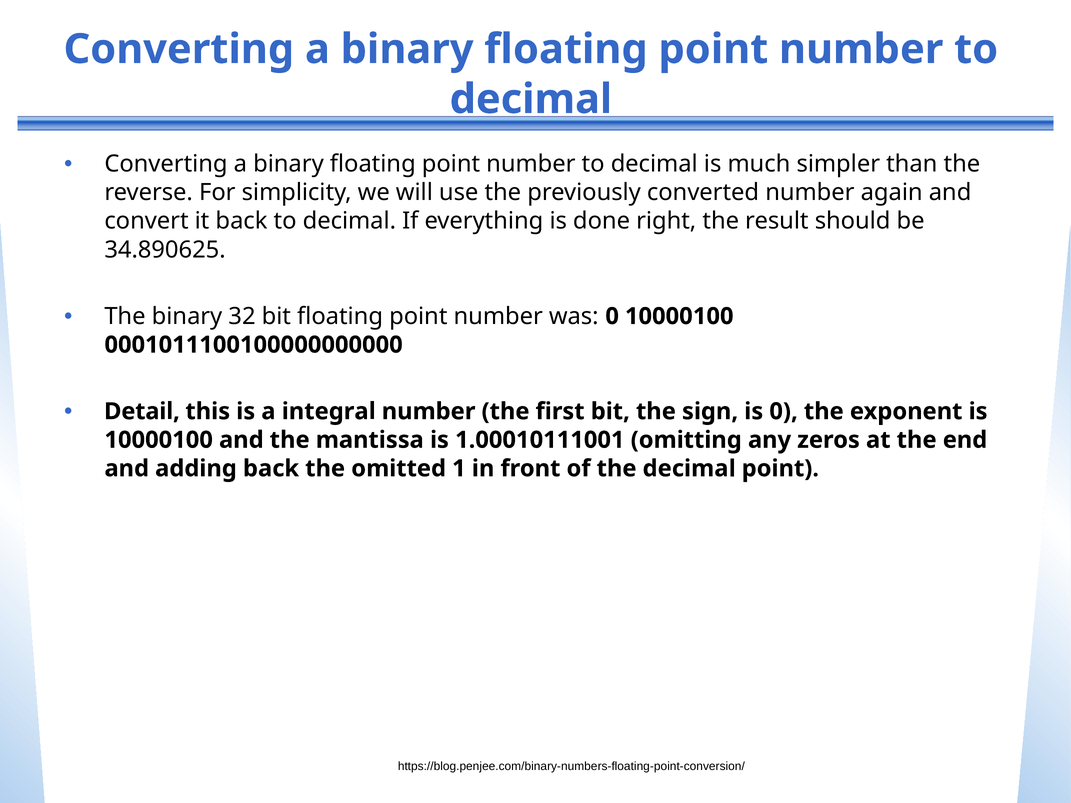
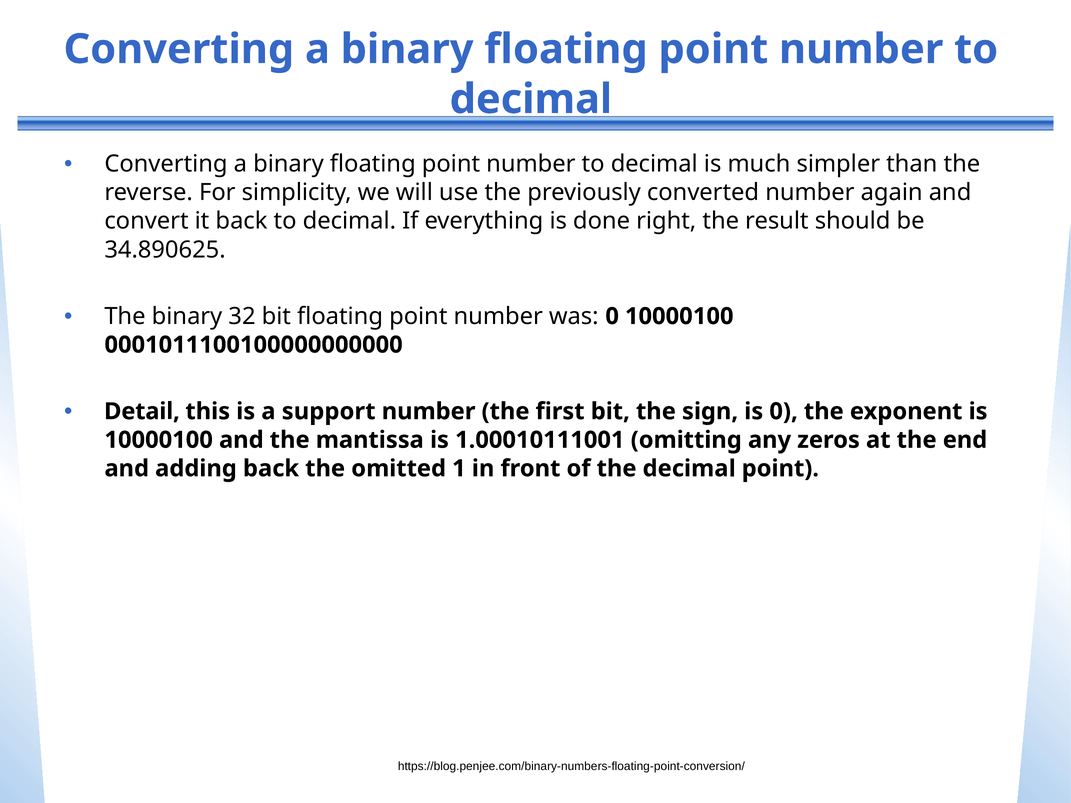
integral: integral -> support (329, 412)
